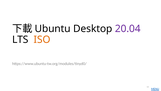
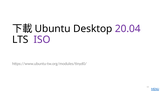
ISO colour: orange -> purple (42, 39)
